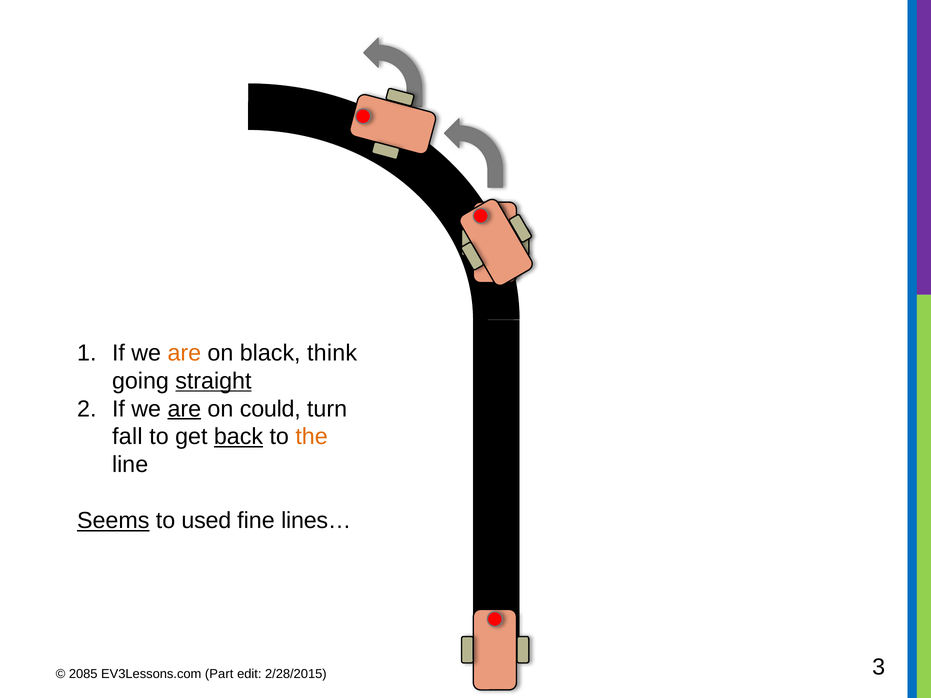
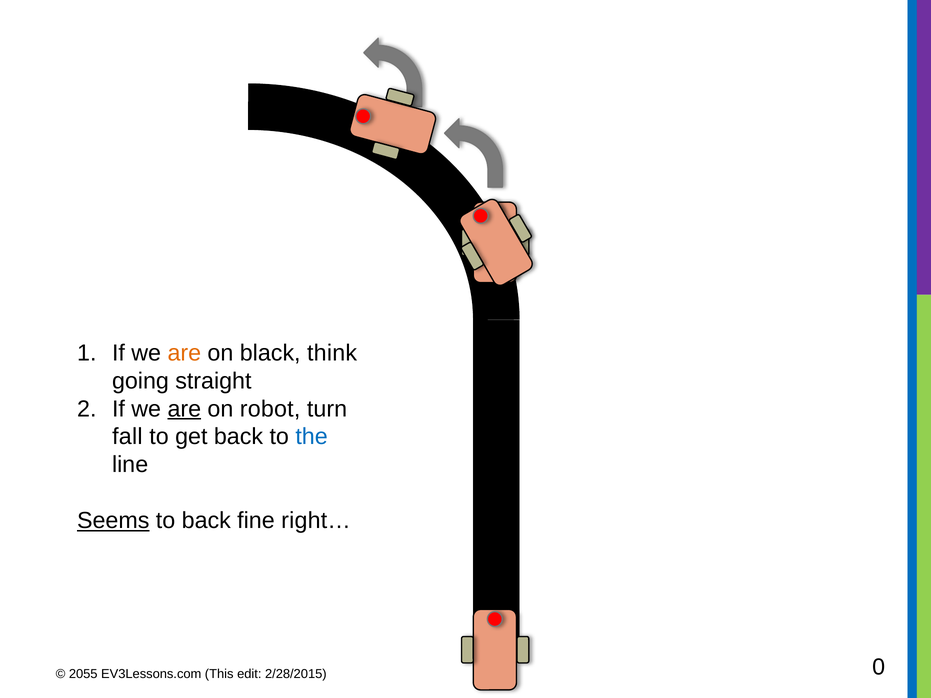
straight underline: present -> none (213, 381)
could: could -> robot (270, 409)
back underline: present -> none (239, 437)
the colour: orange -> blue (312, 437)
to used: used -> back (206, 521)
lines…: lines… -> right… (316, 521)
2085: 2085 -> 2055 (83, 674)
Part: Part -> This (219, 674)
3: 3 -> 0 (879, 668)
